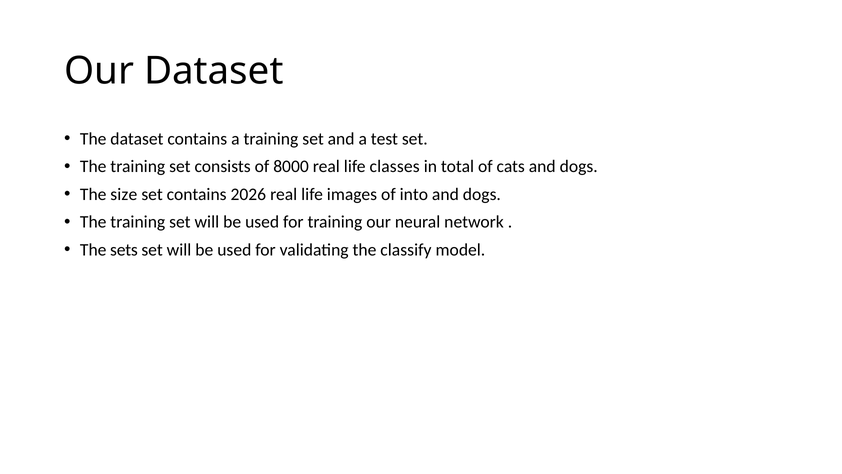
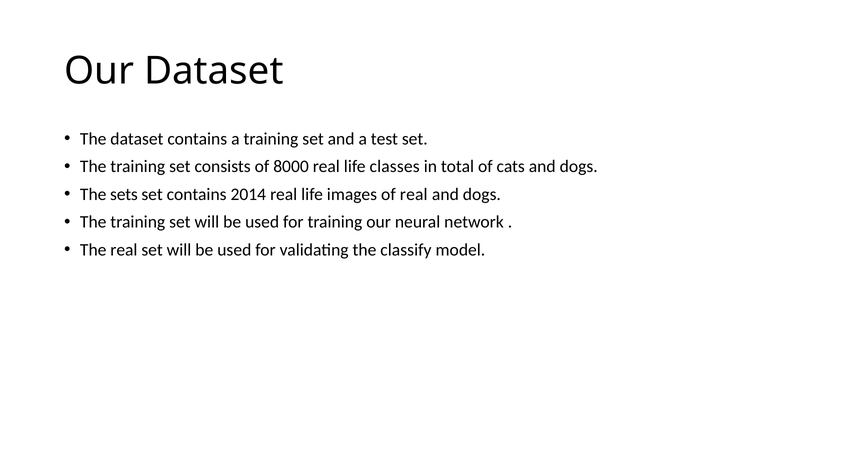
size: size -> sets (124, 194)
2026: 2026 -> 2014 (248, 194)
of into: into -> real (414, 194)
The sets: sets -> real (124, 250)
